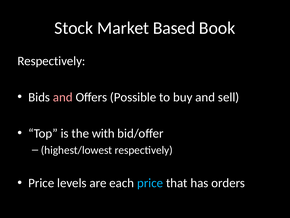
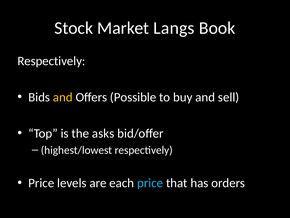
Based: Based -> Langs (174, 28)
and colour: pink -> yellow (63, 97)
with: with -> asks (103, 133)
